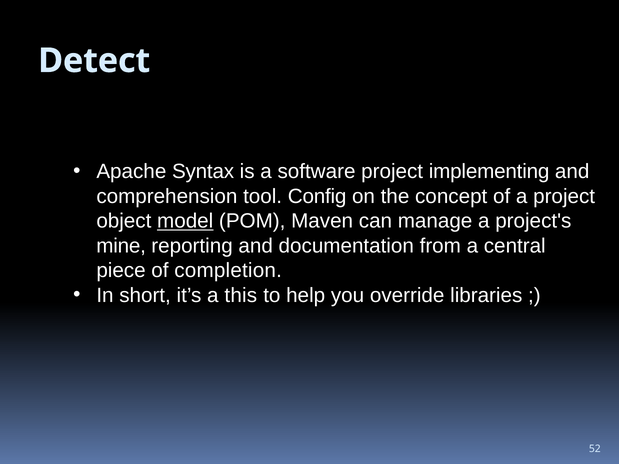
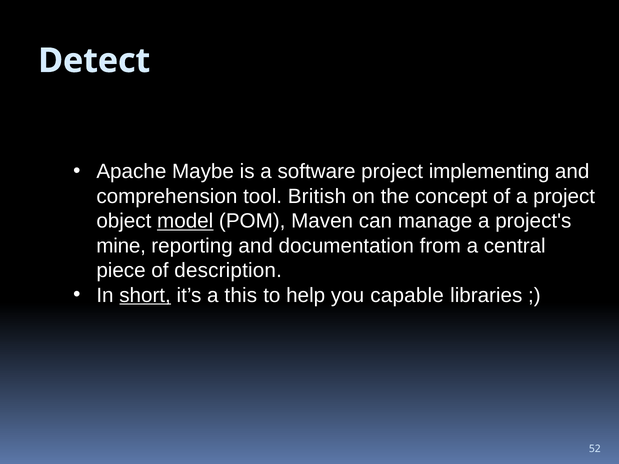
Syntax: Syntax -> Maybe (203, 172)
Config: Config -> British (317, 196)
completion: completion -> description (228, 271)
short underline: none -> present (145, 295)
override: override -> capable (407, 295)
